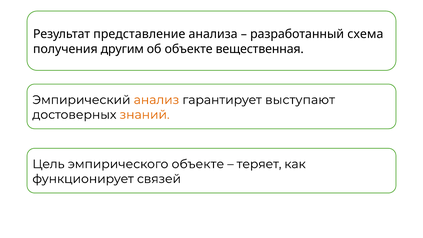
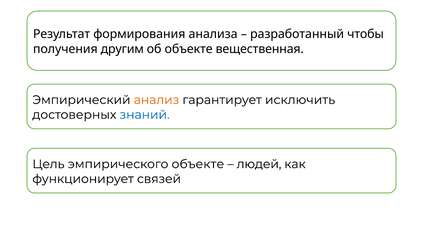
представление: представление -> формирования (139, 34)
схема: схема -> чтобы (366, 34)
выступают: выступают -> исключить (300, 100)
знаний colour: orange -> blue (145, 115)
теряет: теряет -> людей (259, 164)
